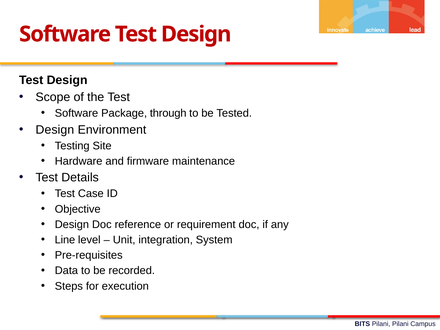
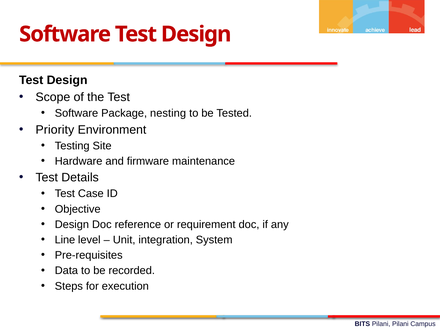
through: through -> nesting (168, 113)
Design: Design -> Priority (55, 130)
